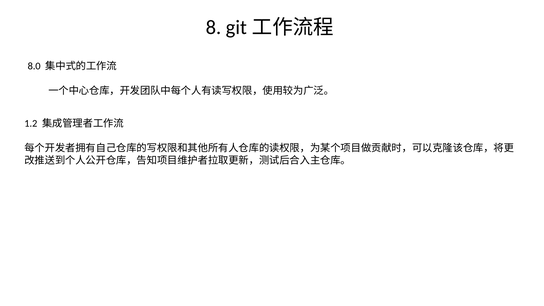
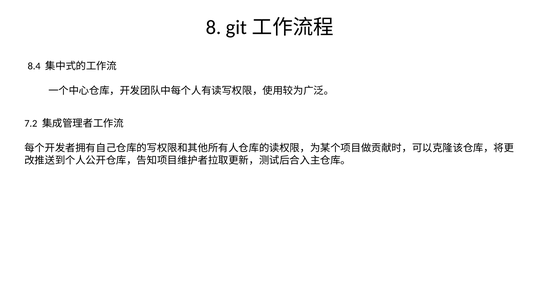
8.0: 8.0 -> 8.4 (34, 66)
1.2: 1.2 -> 7.2 (31, 124)
